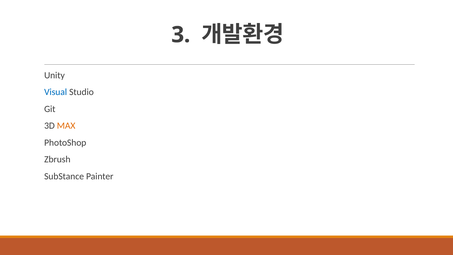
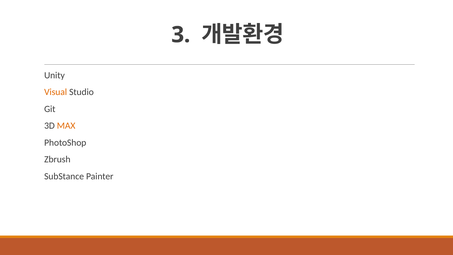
Visual colour: blue -> orange (56, 92)
